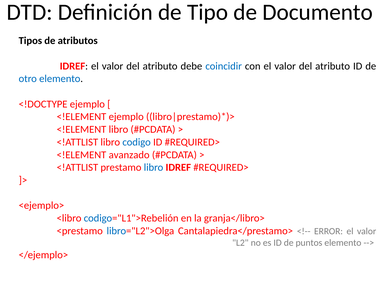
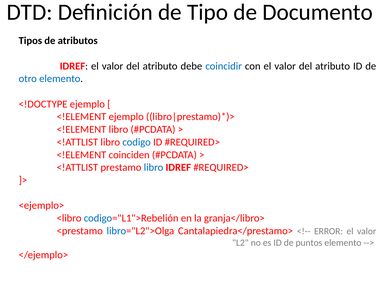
avanzado: avanzado -> coinciden (129, 155)
